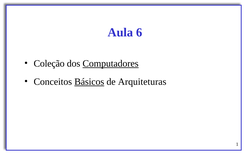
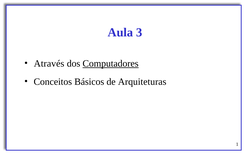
6: 6 -> 3 (139, 32)
Coleção: Coleção -> Através (49, 63)
Básicos underline: present -> none (89, 81)
